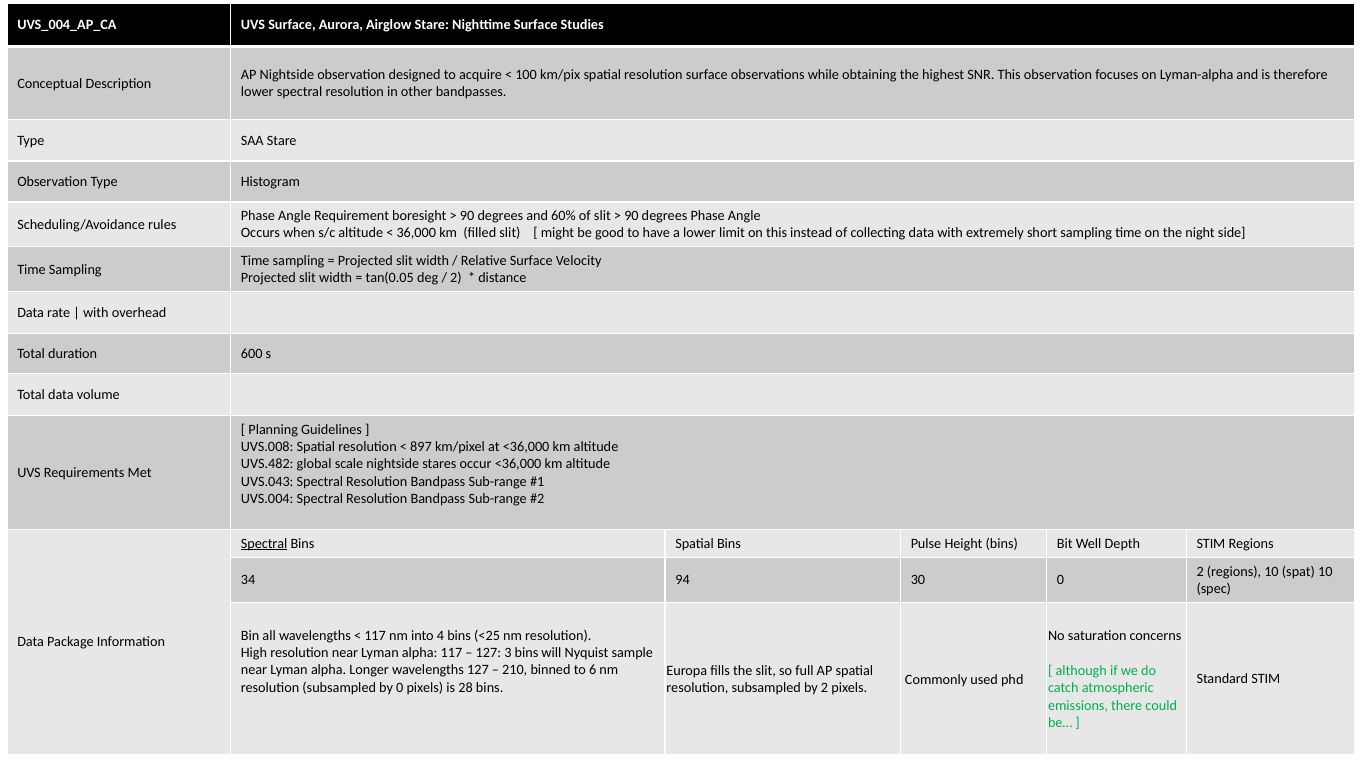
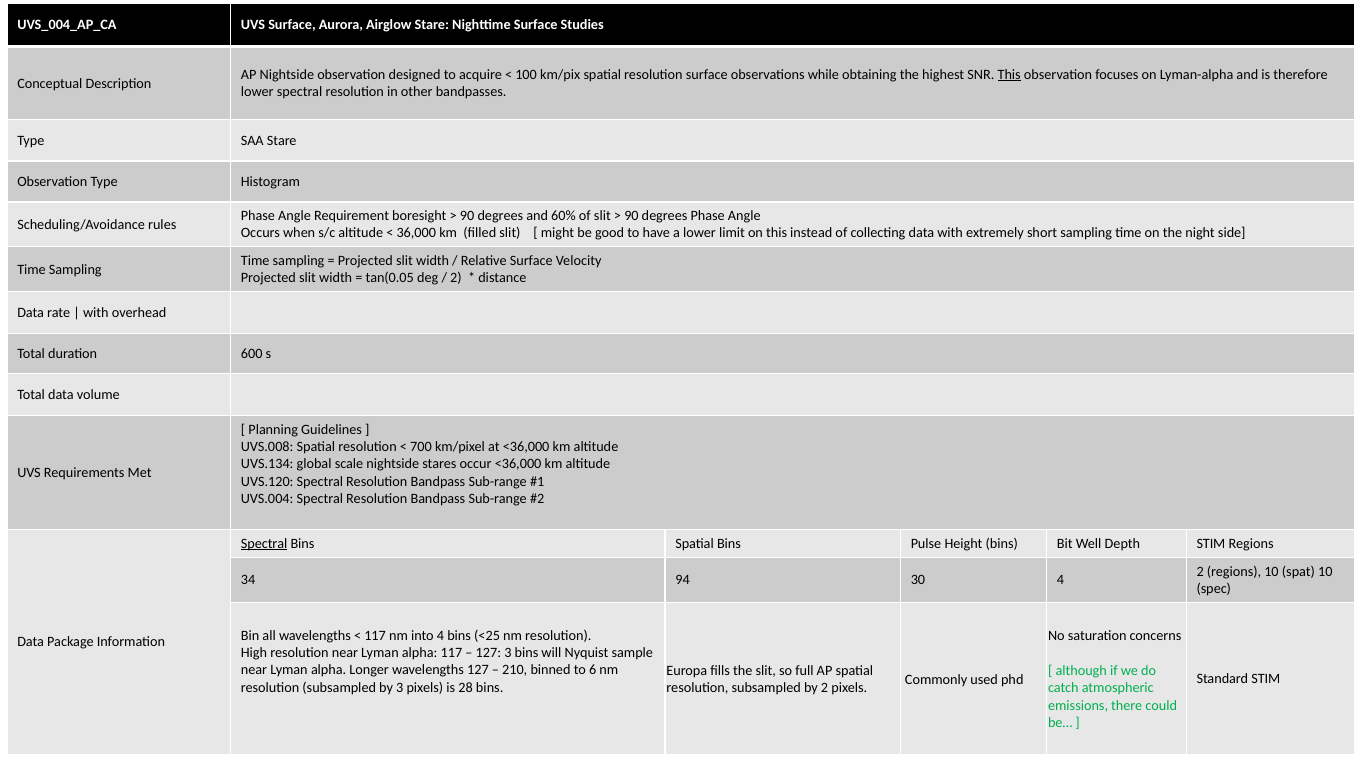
This underline: none -> present (1009, 75)
897: 897 -> 700 (421, 447)
UVS.482: UVS.482 -> UVS.134 (267, 464)
UVS.043: UVS.043 -> UVS.120 (267, 481)
30 0: 0 -> 4 (1061, 580)
by 0: 0 -> 3 (400, 687)
